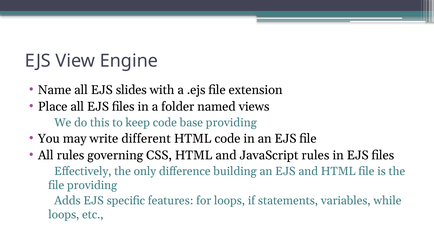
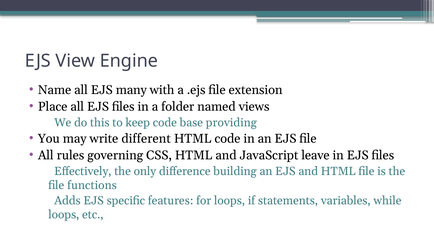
slides: slides -> many (131, 90)
JavaScript rules: rules -> leave (315, 155)
file providing: providing -> functions (92, 185)
